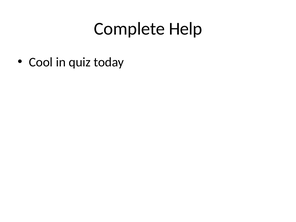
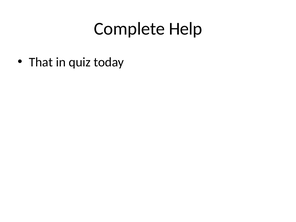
Cool: Cool -> That (41, 62)
